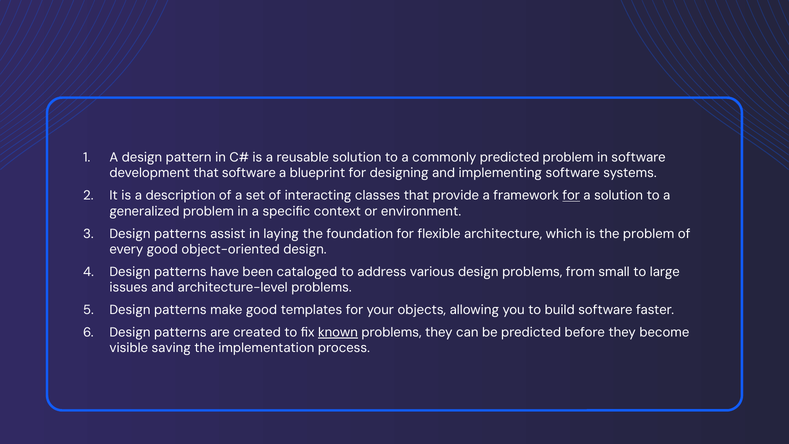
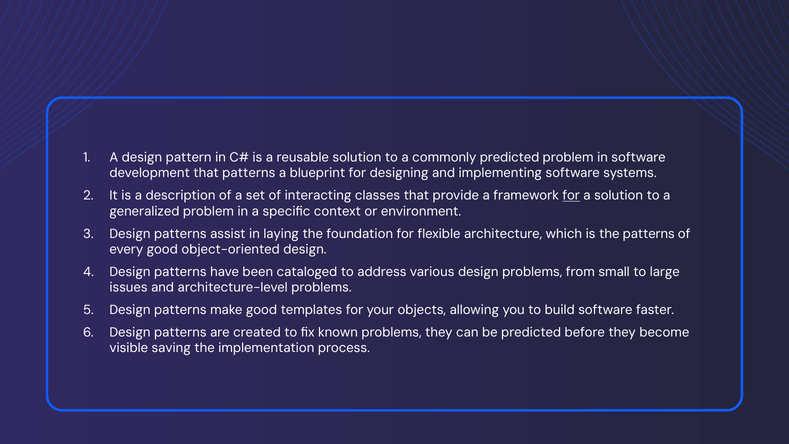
that software: software -> patterns (249, 173)
the problem: problem -> patterns (649, 234)
known underline: present -> none (338, 332)
